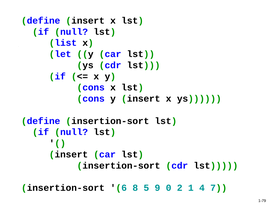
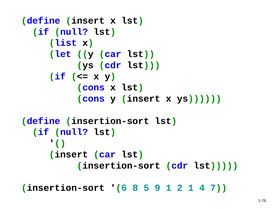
9 0: 0 -> 1 (169, 187)
